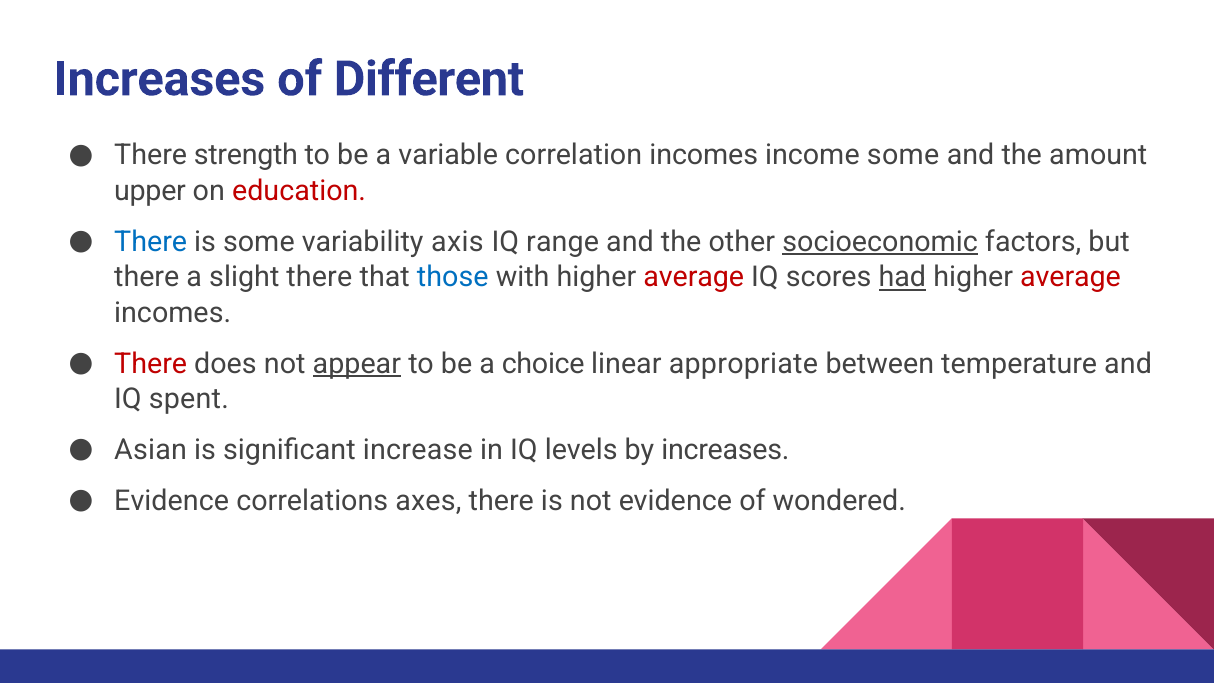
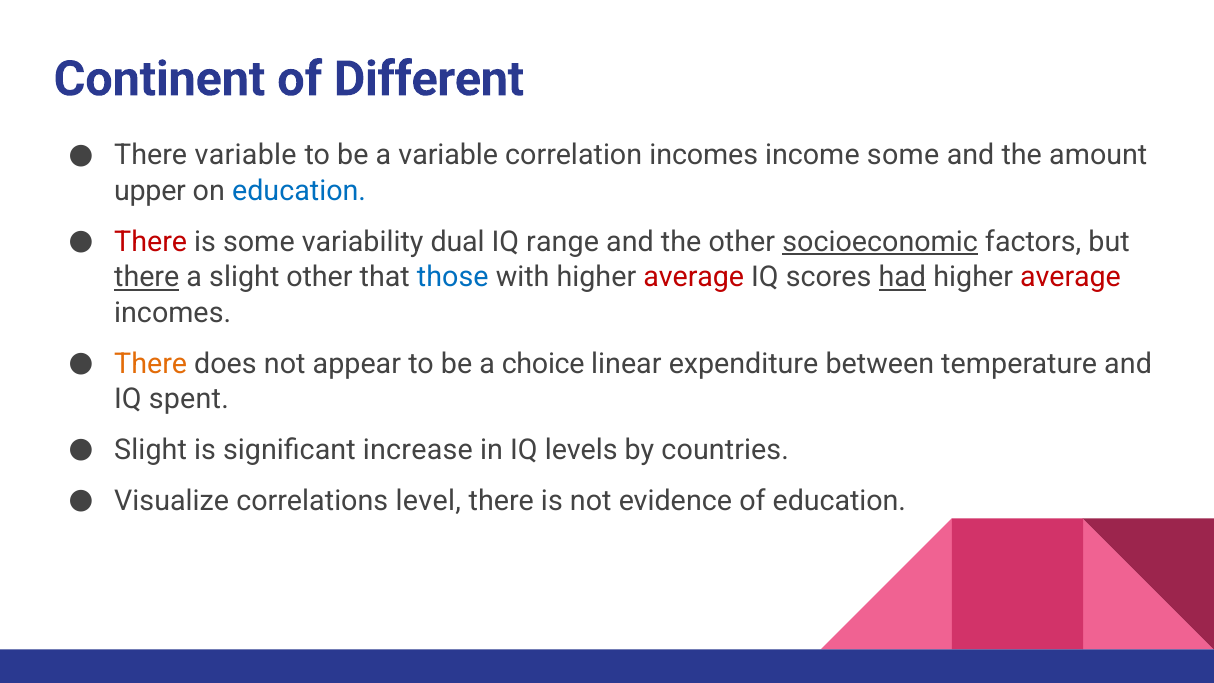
Increases: Increases -> Continent (159, 79)
There strength: strength -> variable (246, 155)
education colour: red -> blue (299, 191)
There colour: blue -> red (151, 242)
axis: axis -> dual (458, 242)
there underline: none -> present (147, 277)
slight there: there -> other (319, 277)
There colour: red -> orange (151, 364)
appear underline: present -> none (357, 364)
appropriate: appropriate -> expenditure (744, 364)
Asian: Asian -> Slight (151, 450)
by increases: increases -> countries (725, 450)
Evidence: Evidence -> Visualize (172, 501)
axes: axes -> level (428, 501)
of wondered: wondered -> education (839, 501)
